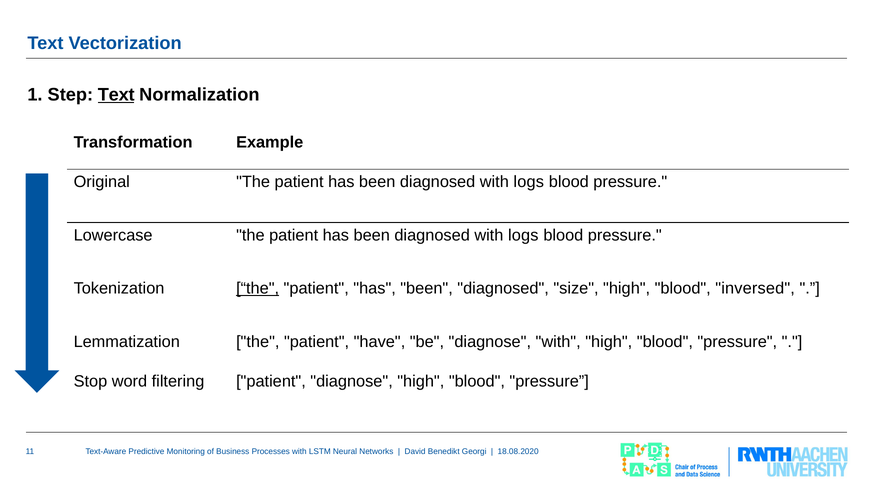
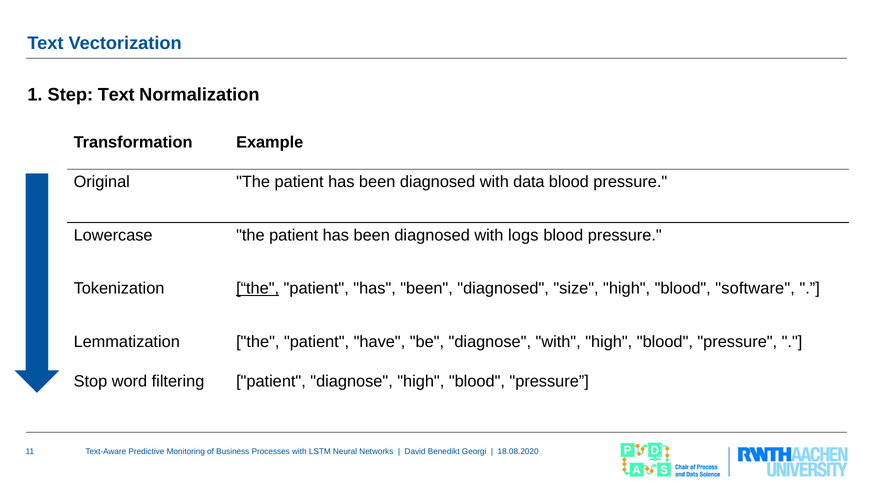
Text underline: present -> none (116, 95)
logs: logs -> data (529, 182)
inversed: inversed -> software (755, 288)
